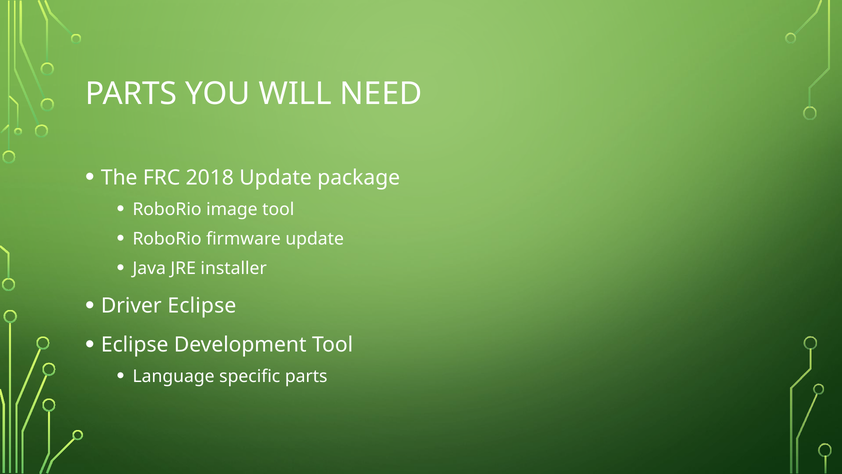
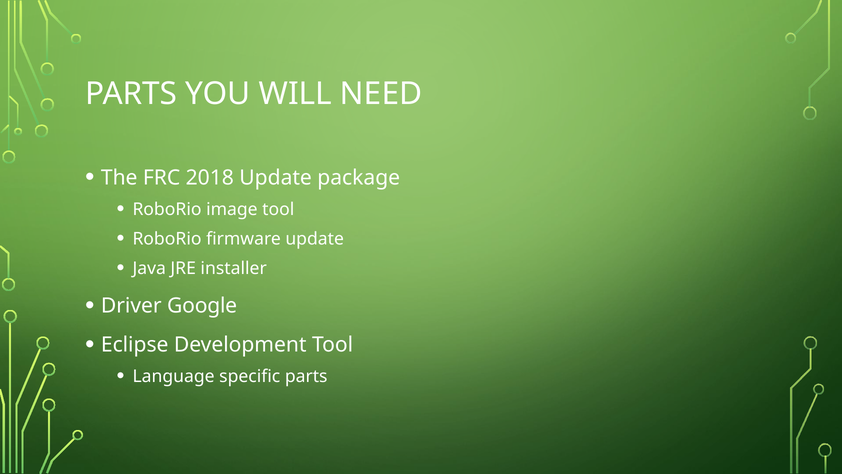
Driver Eclipse: Eclipse -> Google (202, 306)
